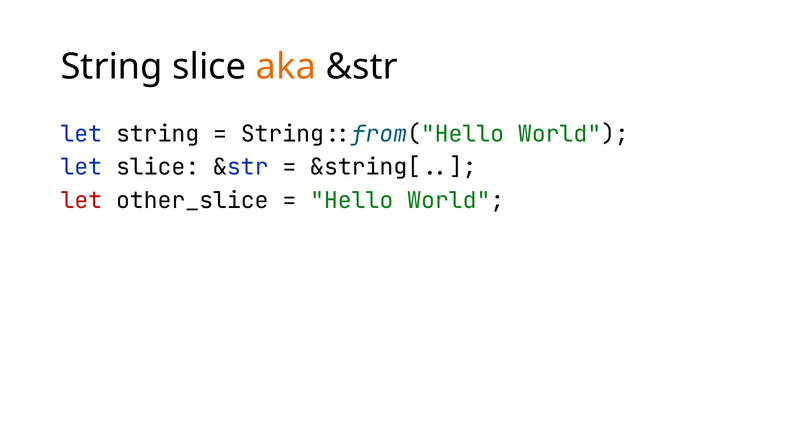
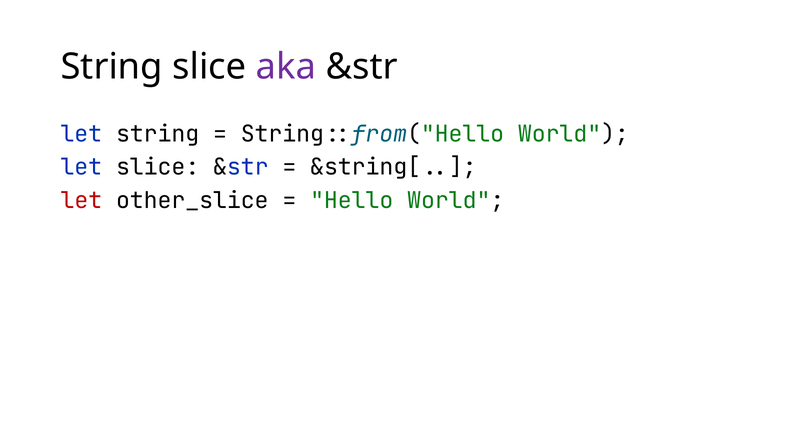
aka colour: orange -> purple (286, 67)
